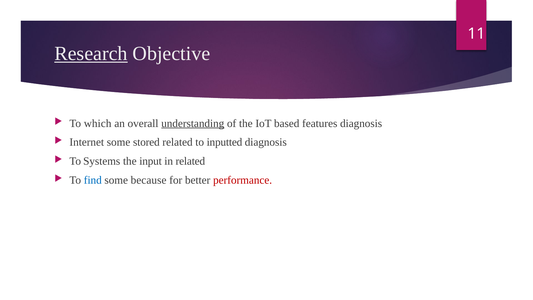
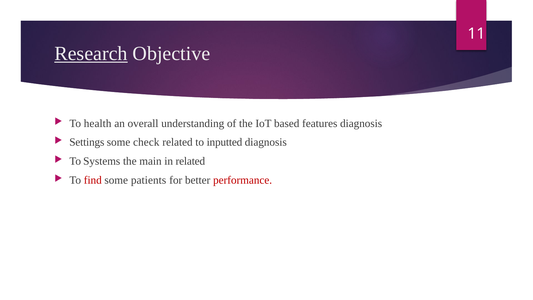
which: which -> health (98, 123)
understanding underline: present -> none (193, 123)
Internet: Internet -> Settings (87, 142)
stored: stored -> check (146, 142)
input: input -> main (150, 161)
find colour: blue -> red (93, 180)
because: because -> patients (149, 180)
